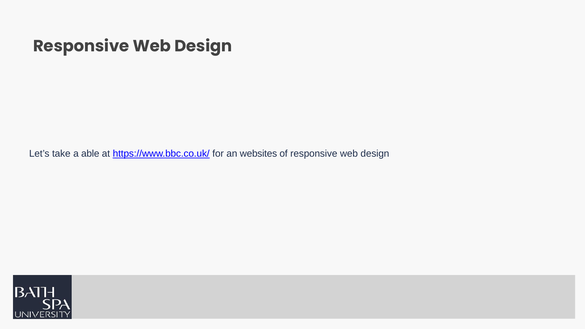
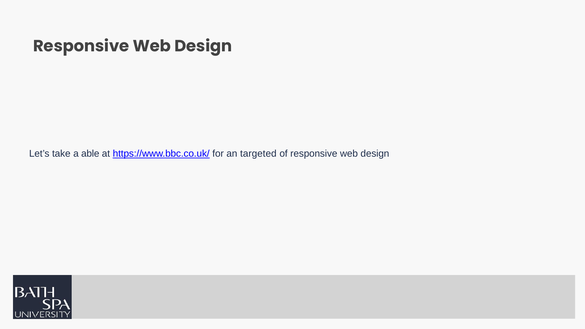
websites: websites -> targeted (258, 154)
